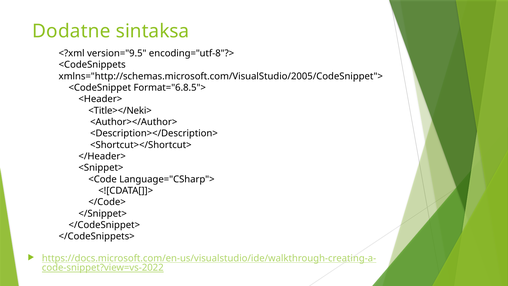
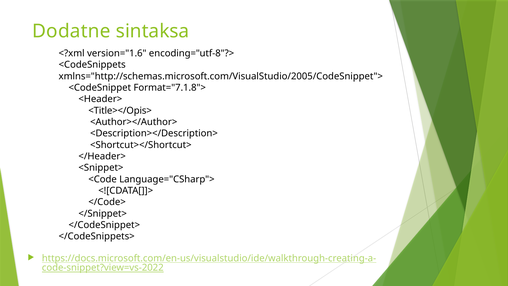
version="9.5: version="9.5 -> version="1.6 (117, 53)
Format="6.8.5">: Format="6.8.5"> -> Format="7.1.8"> (170, 88)
<Title></Neki>: <Title></Neki> -> <Title></Opis> (120, 111)
